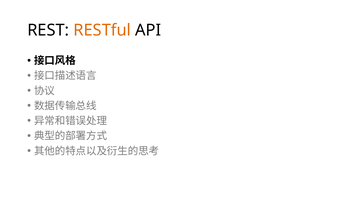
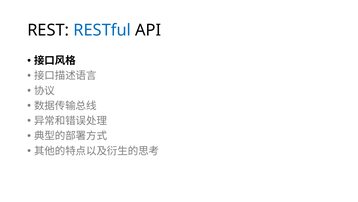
RESTful colour: orange -> blue (102, 30)
